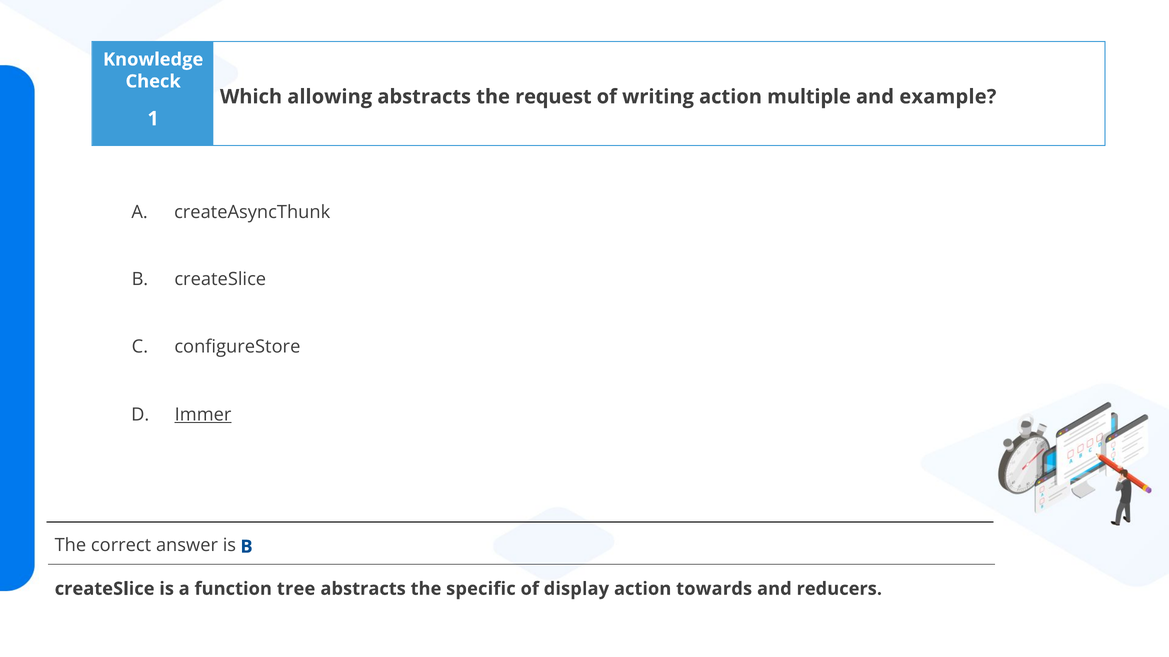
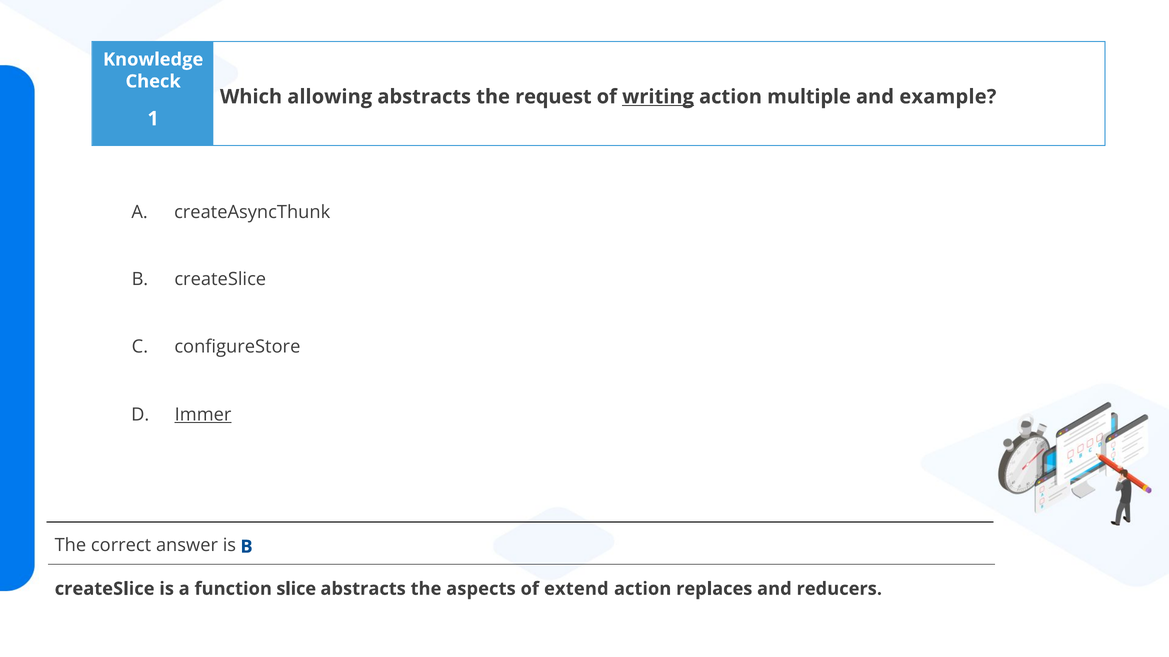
writing underline: none -> present (658, 97)
tree: tree -> slice (296, 589)
specific: specific -> aspects (481, 589)
display: display -> extend (576, 589)
towards: towards -> replaces (714, 589)
